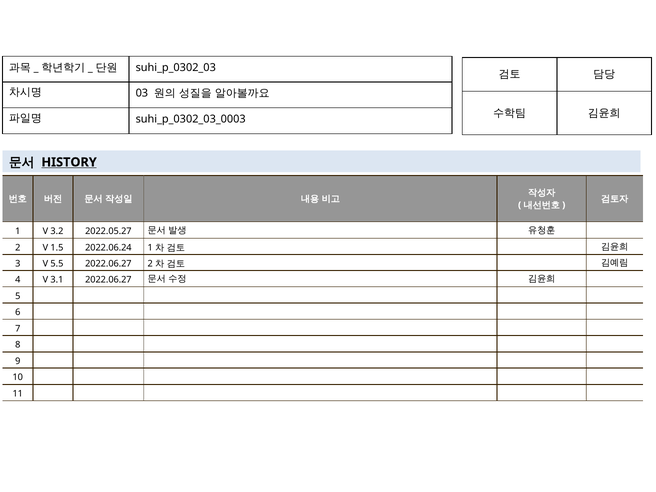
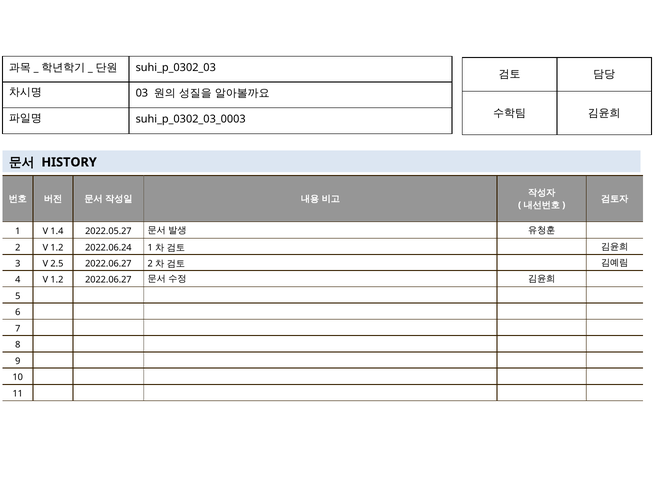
HISTORY underline: present -> none (69, 162)
3.2: 3.2 -> 1.4 (57, 231)
2 V 1.5: 1.5 -> 1.2 (57, 248)
5.5: 5.5 -> 2.5 (57, 264)
4 V 3.1: 3.1 -> 1.2 (57, 280)
